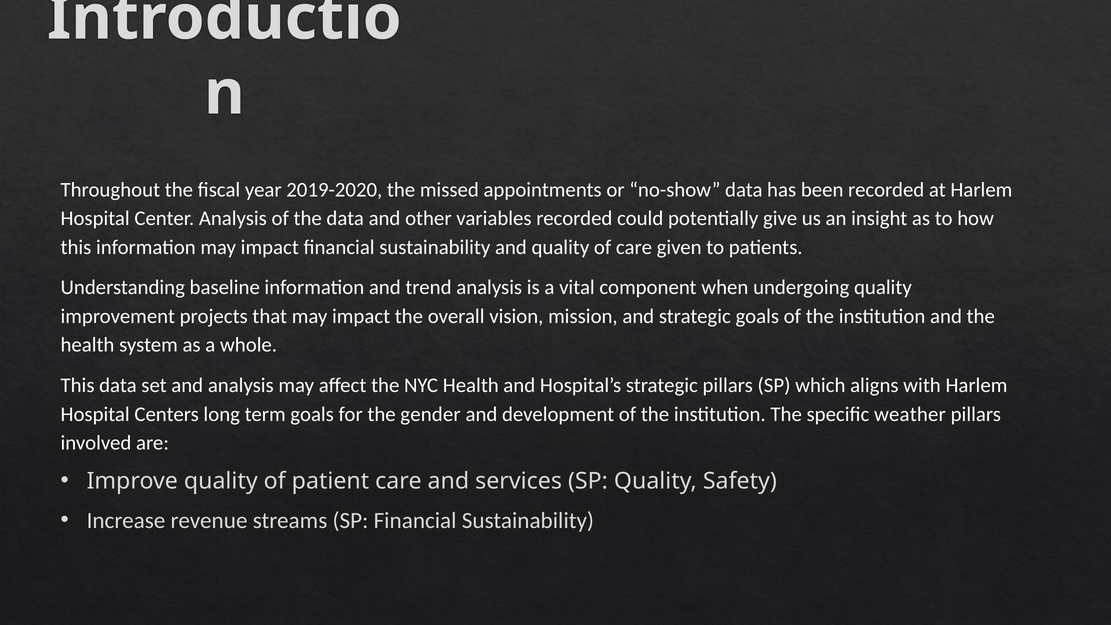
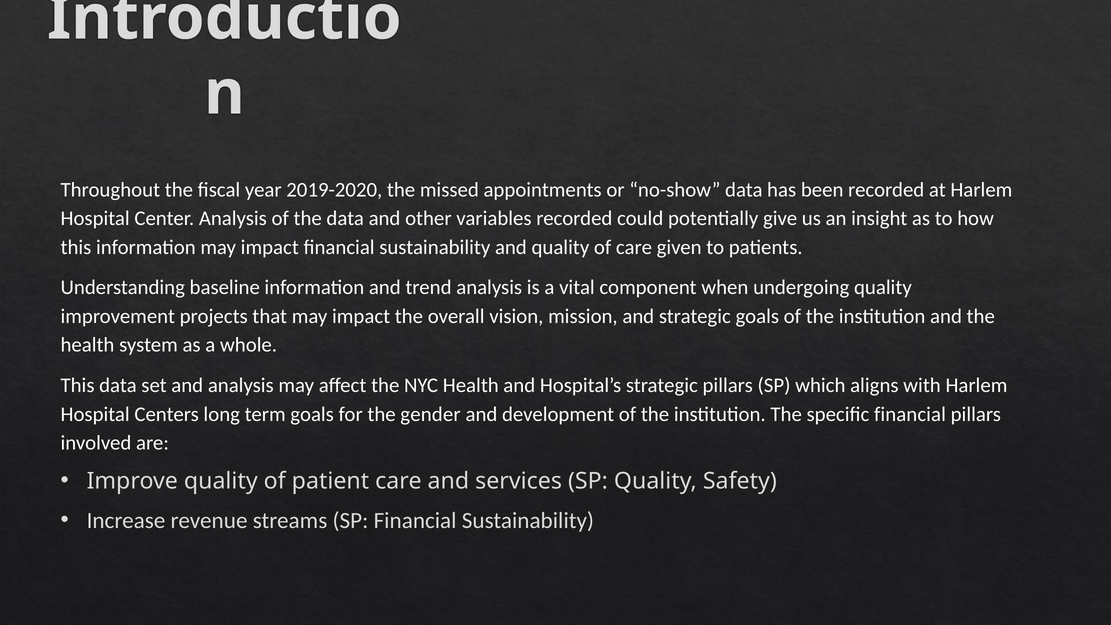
specific weather: weather -> financial (910, 414)
